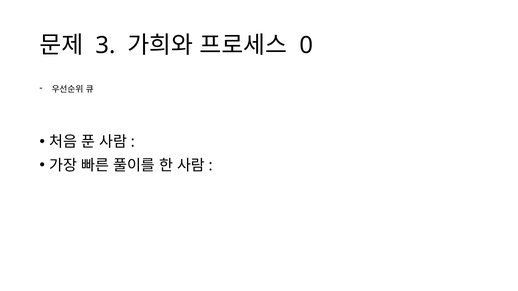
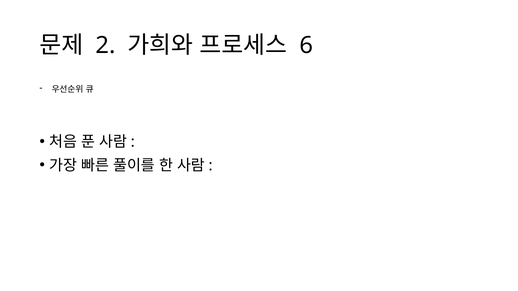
3: 3 -> 2 (106, 45)
0: 0 -> 6 (306, 45)
